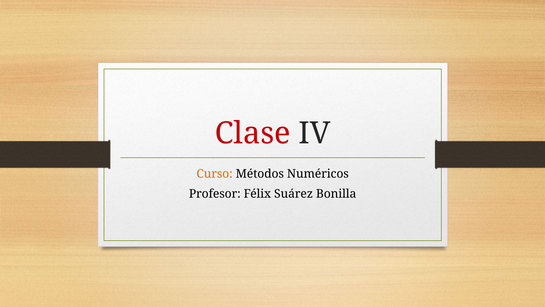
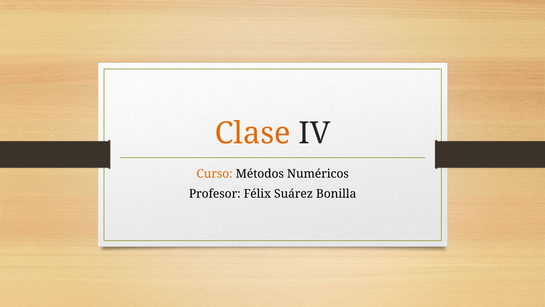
Clase colour: red -> orange (253, 133)
